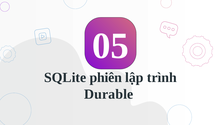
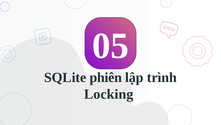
Durable: Durable -> Locking (109, 94)
